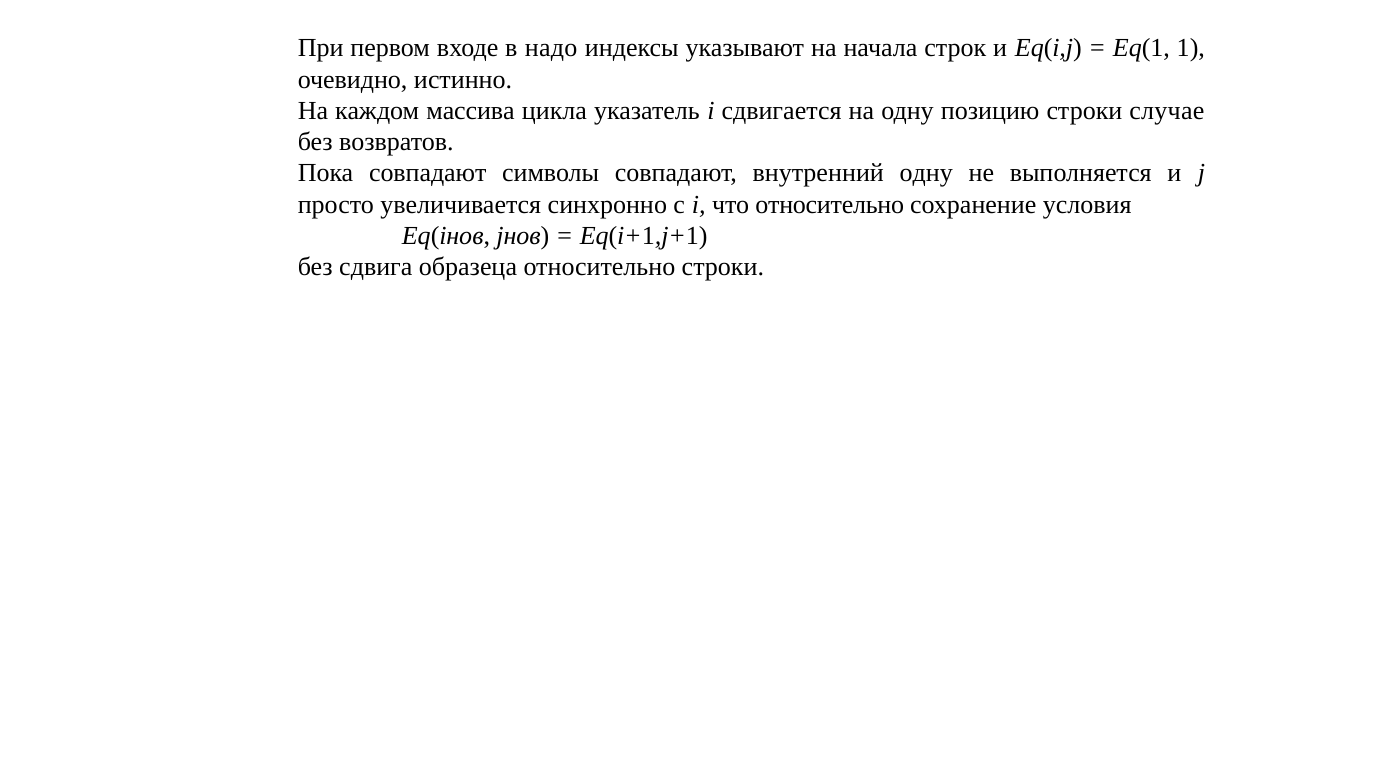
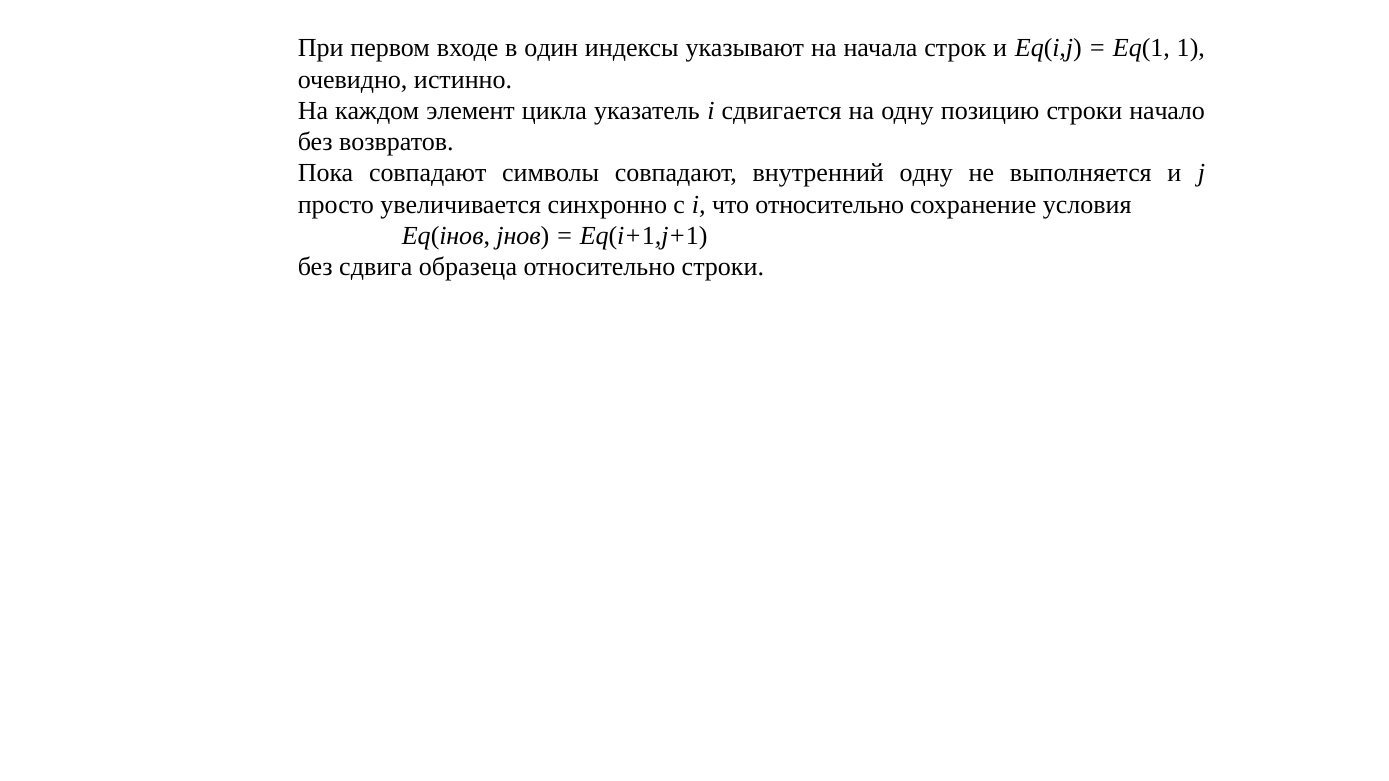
надо: надо -> один (551, 48)
массива: массива -> элемент (471, 111)
случае: случае -> начало (1167, 111)
